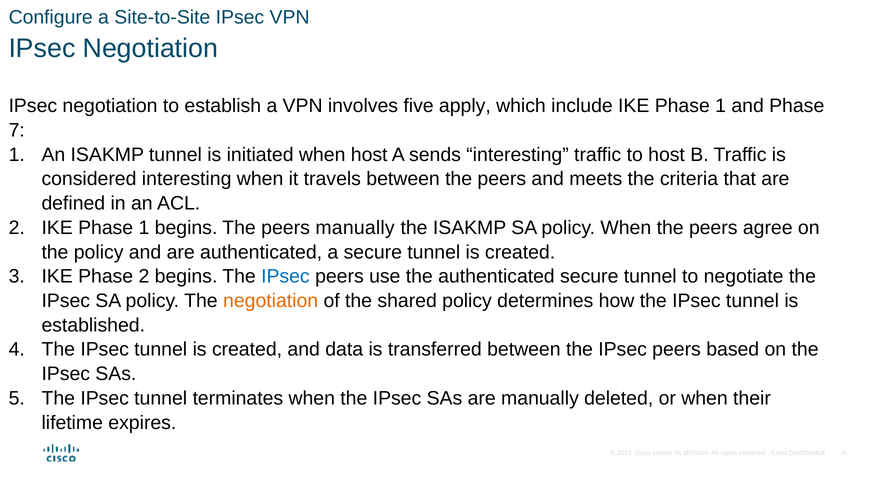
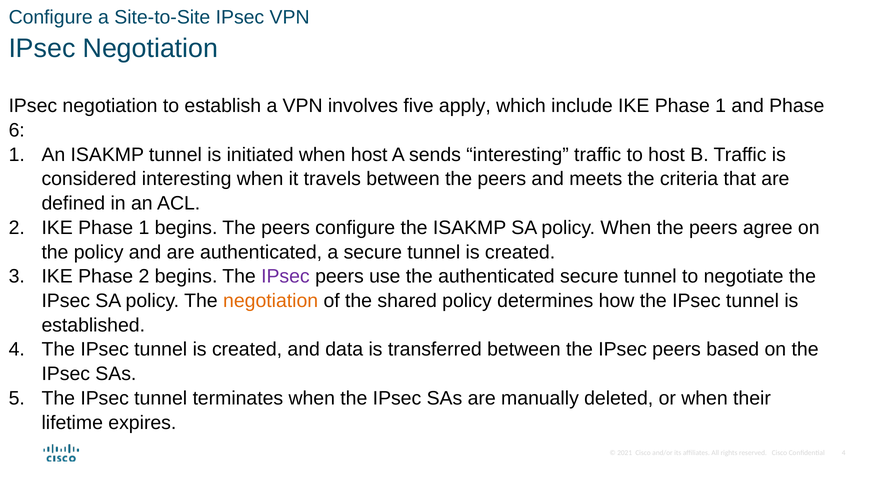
7: 7 -> 6 (17, 130)
peers manually: manually -> configure (355, 228)
IPsec colour: blue -> purple (285, 277)
